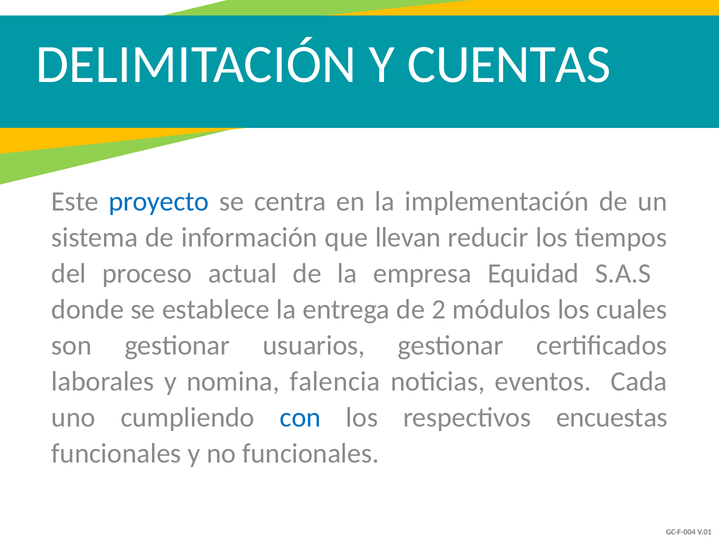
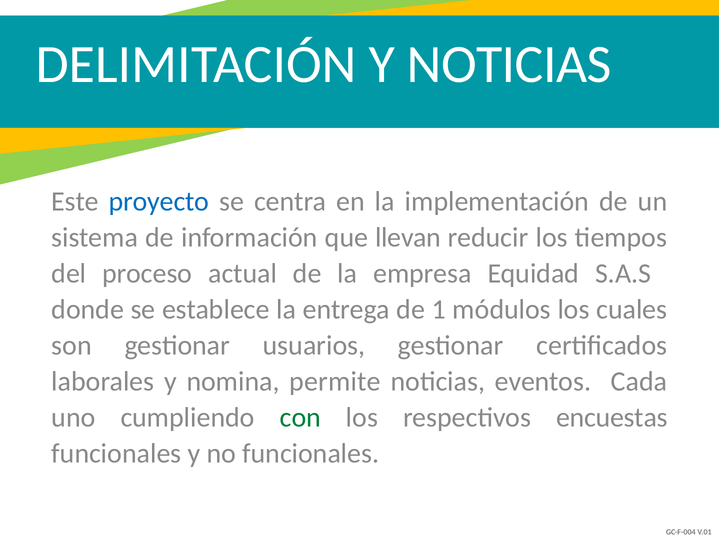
Y CUENTAS: CUENTAS -> NOTICIAS (509, 64)
2: 2 -> 1 (439, 309)
falencia: falencia -> permite (335, 381)
con colour: blue -> green (300, 417)
